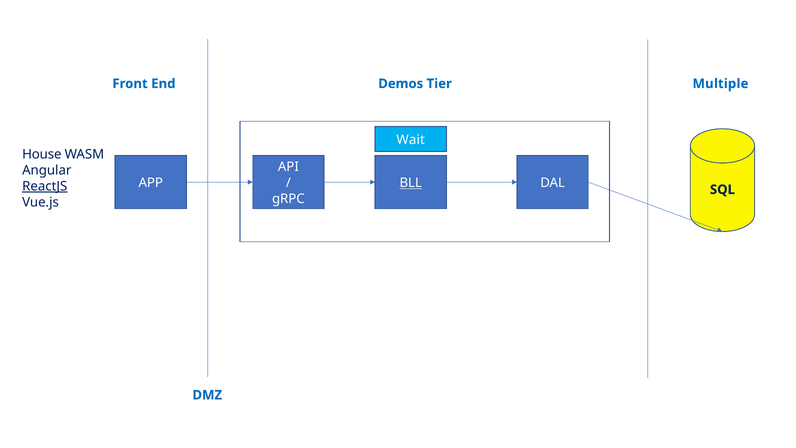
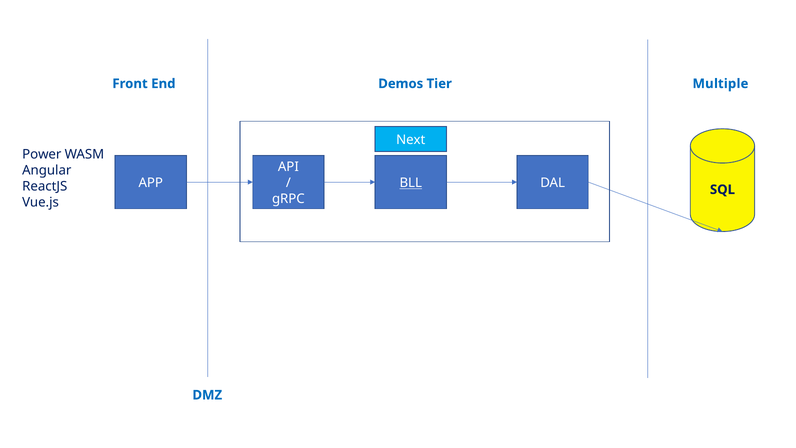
Wait: Wait -> Next (411, 140)
House: House -> Power (42, 154)
ReactJS underline: present -> none (45, 186)
